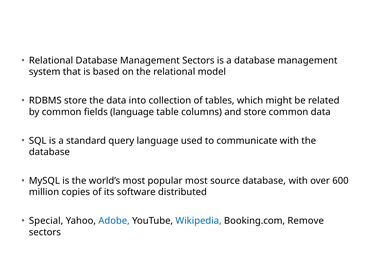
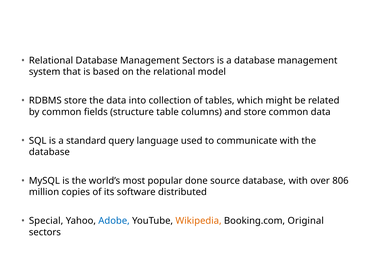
fields language: language -> structure (132, 112)
popular most: most -> done (196, 181)
600: 600 -> 806 (340, 181)
Wikipedia colour: blue -> orange (199, 221)
Remove: Remove -> Original (306, 221)
